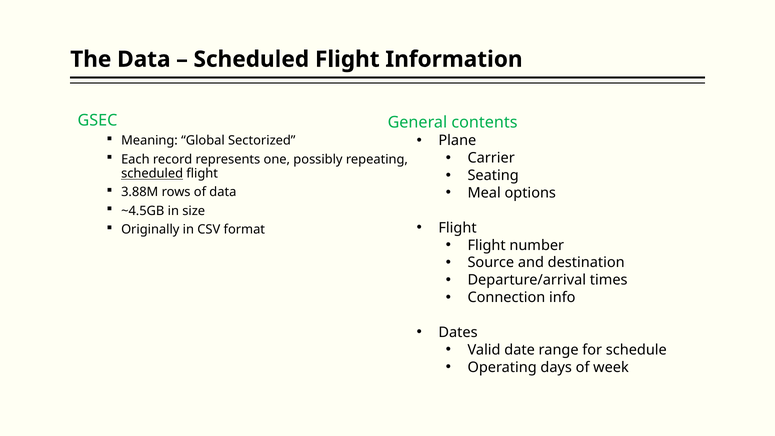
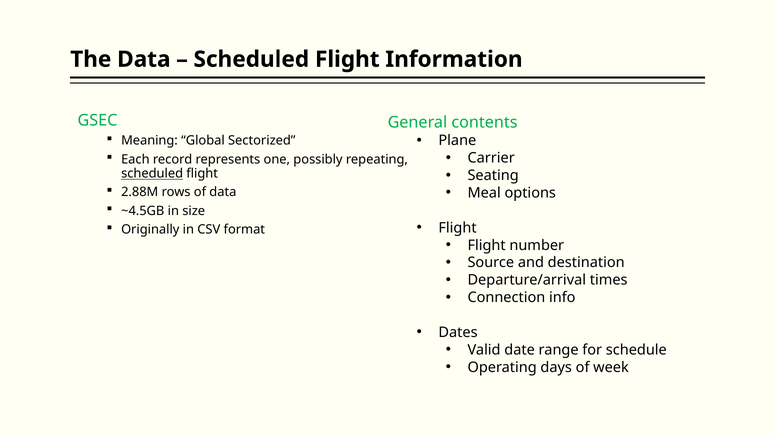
3.88M: 3.88M -> 2.88M (140, 192)
